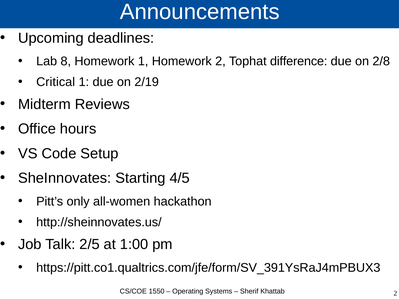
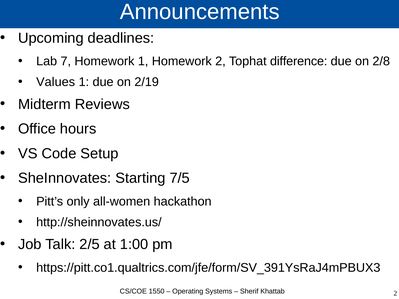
8: 8 -> 7 (66, 61)
Critical: Critical -> Values (56, 82)
4/5: 4/5 -> 7/5 (180, 178)
